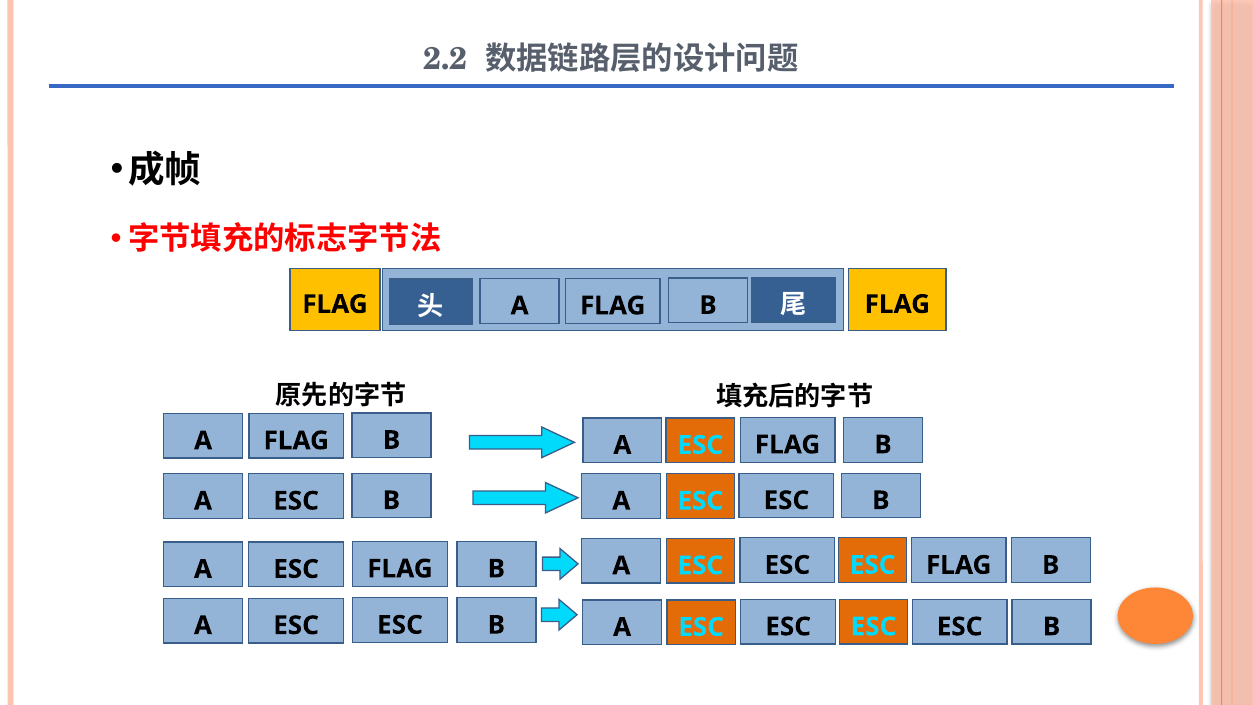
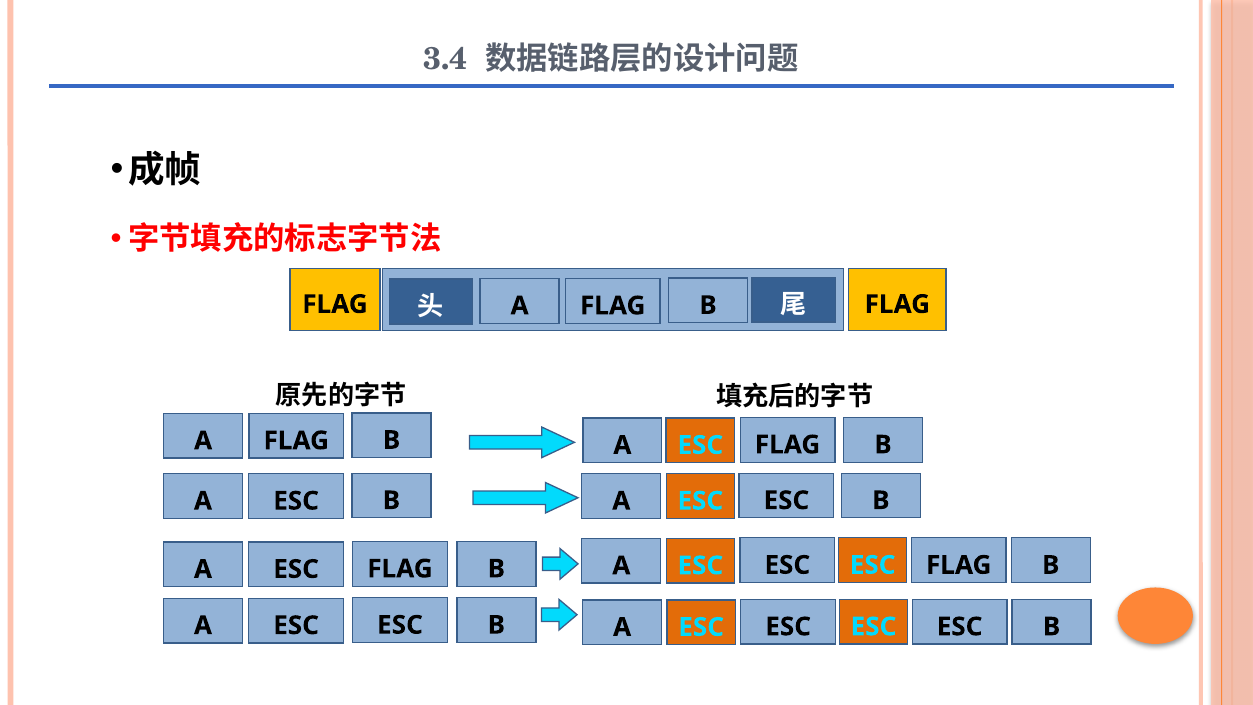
2.2: 2.2 -> 3.4 (445, 59)
